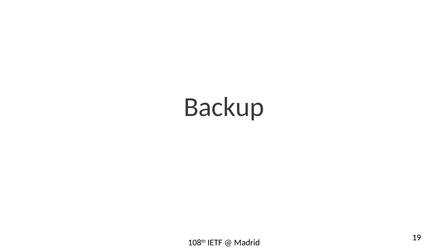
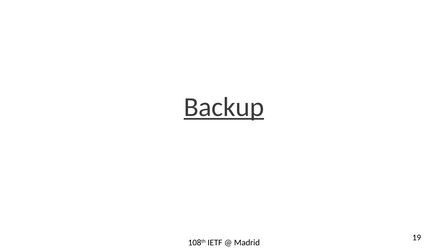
Backup underline: none -> present (224, 107)
